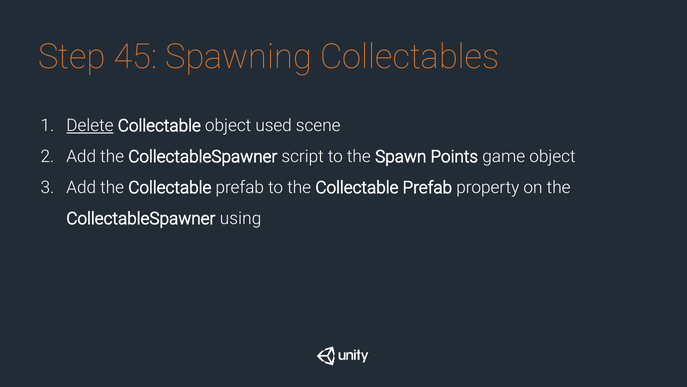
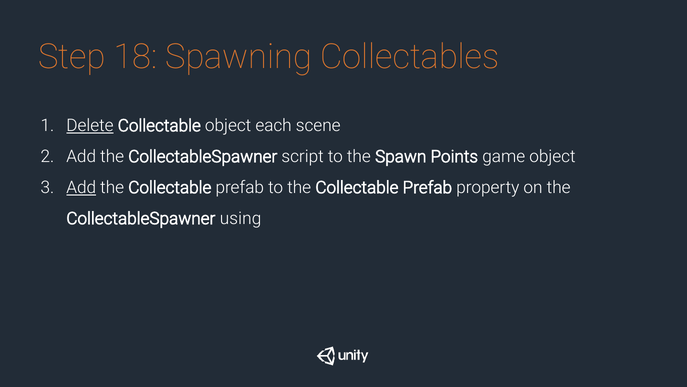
45: 45 -> 18 (135, 57)
used: used -> each (274, 126)
Add underline: none -> present (81, 187)
